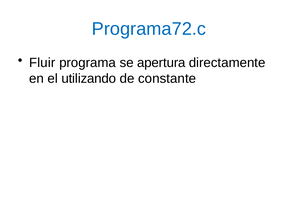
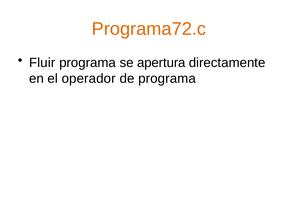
Programa72.c colour: blue -> orange (149, 29)
utilizando: utilizando -> operador (89, 78)
de constante: constante -> programa (167, 78)
